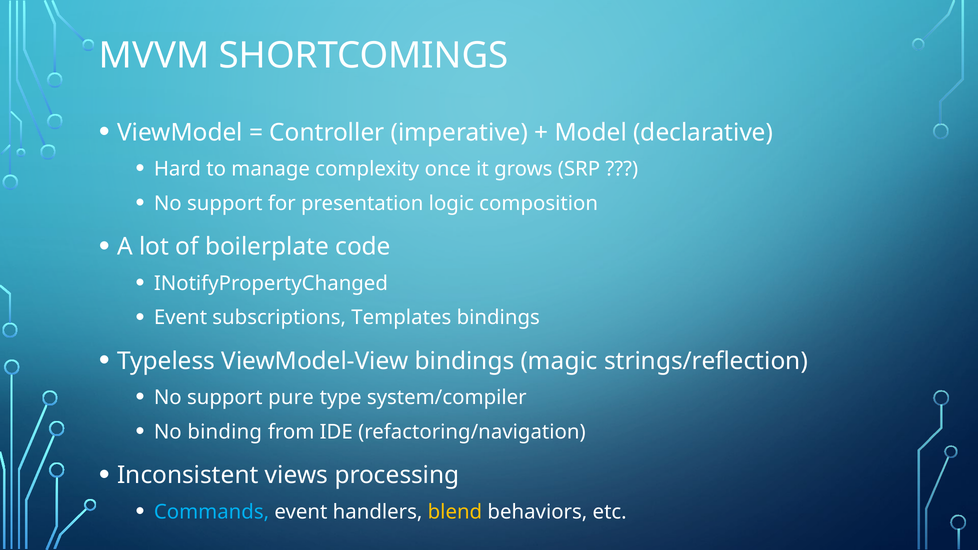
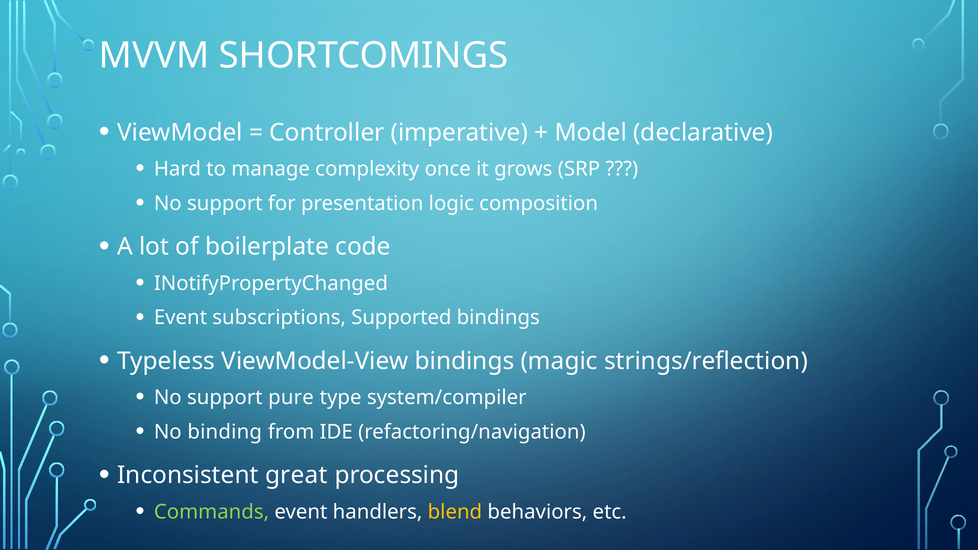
Templates: Templates -> Supported (401, 318)
views: views -> great (296, 475)
Commands colour: light blue -> light green (212, 512)
